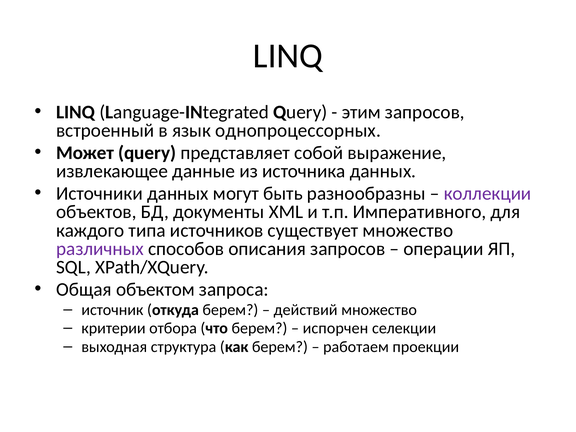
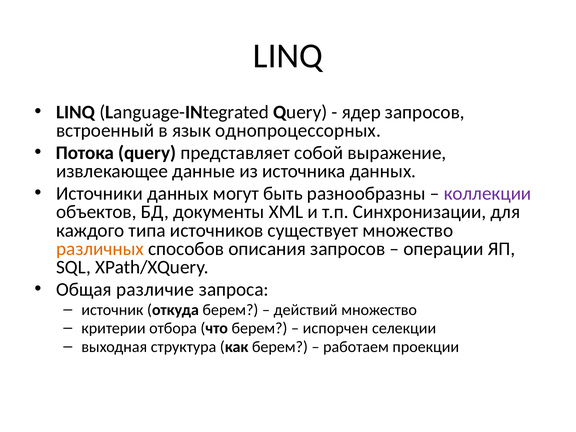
этим: этим -> ядер (361, 112)
Может: Может -> Потока (85, 153)
Императивного: Императивного -> Синхронизации (420, 212)
различных colour: purple -> orange (100, 249)
объектом: объектом -> различие (155, 290)
